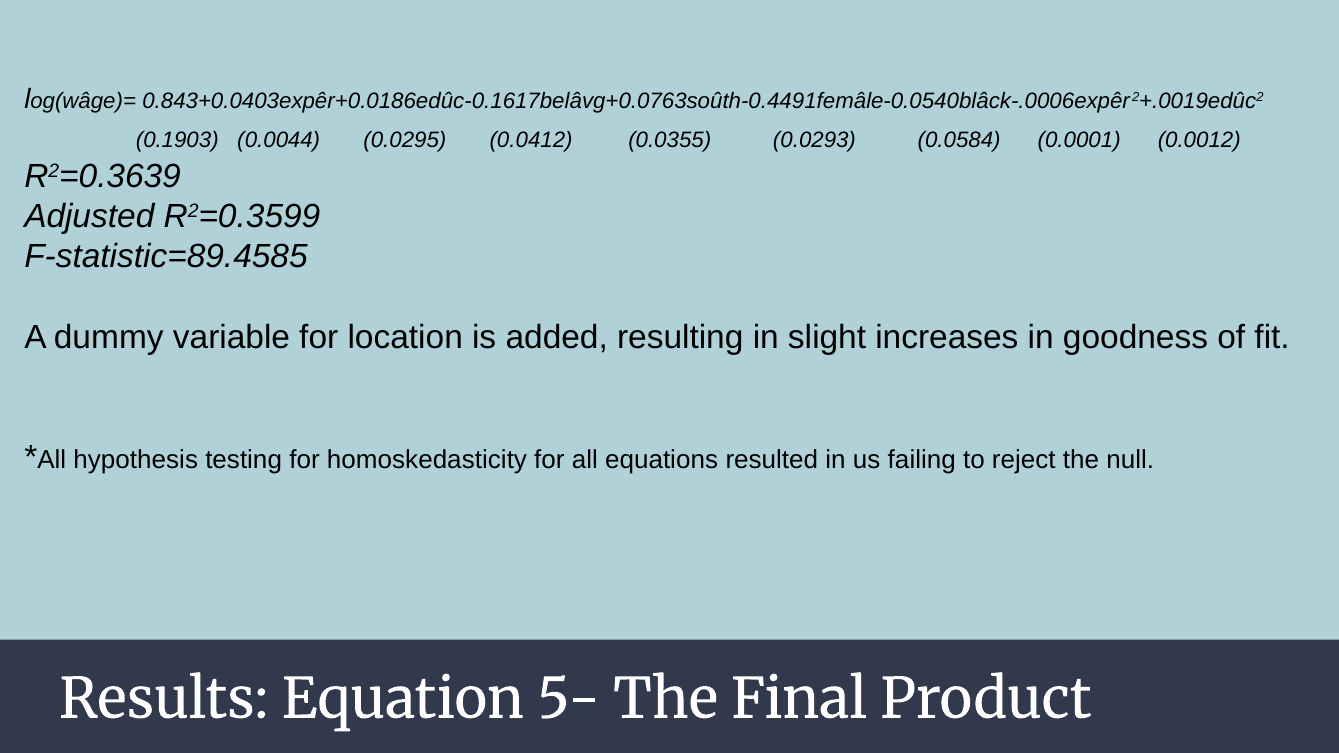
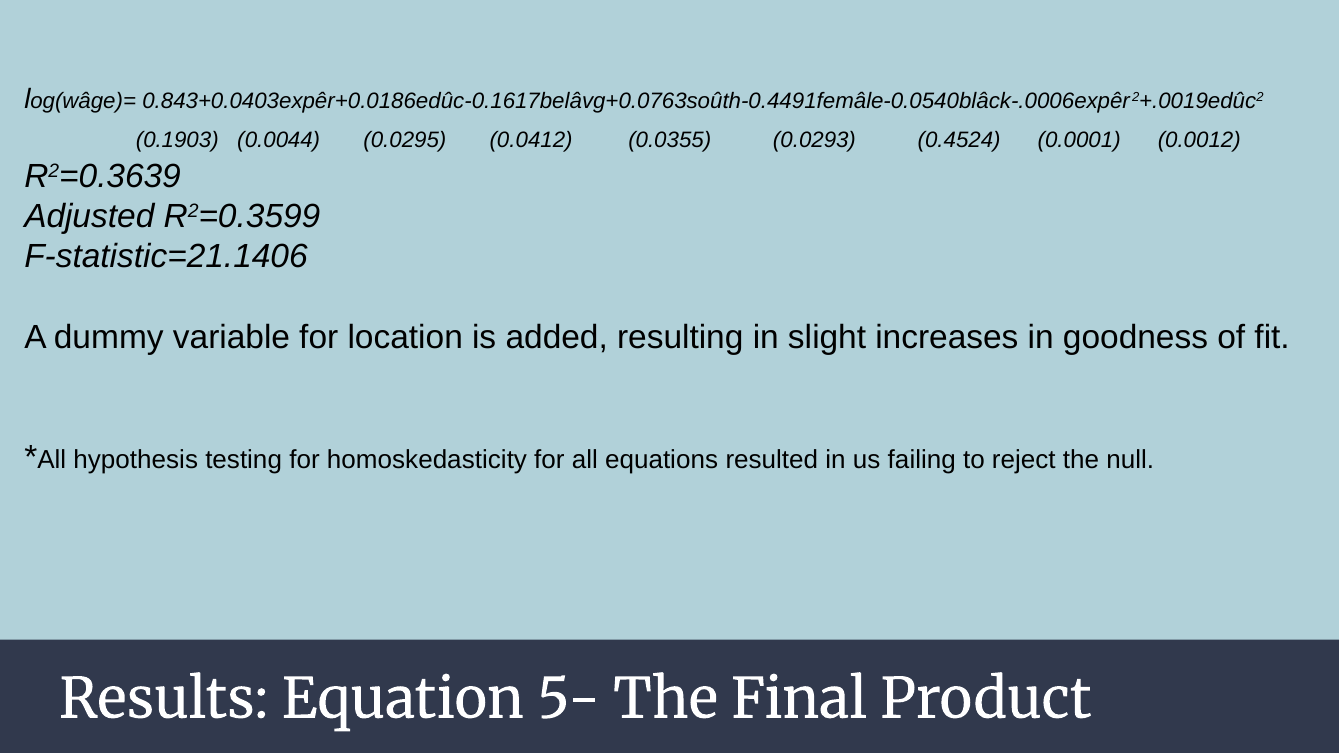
0.0584: 0.0584 -> 0.4524 (959, 140)
F-statistic=89.4585: F-statistic=89.4585 -> F-statistic=21.1406 (166, 257)
